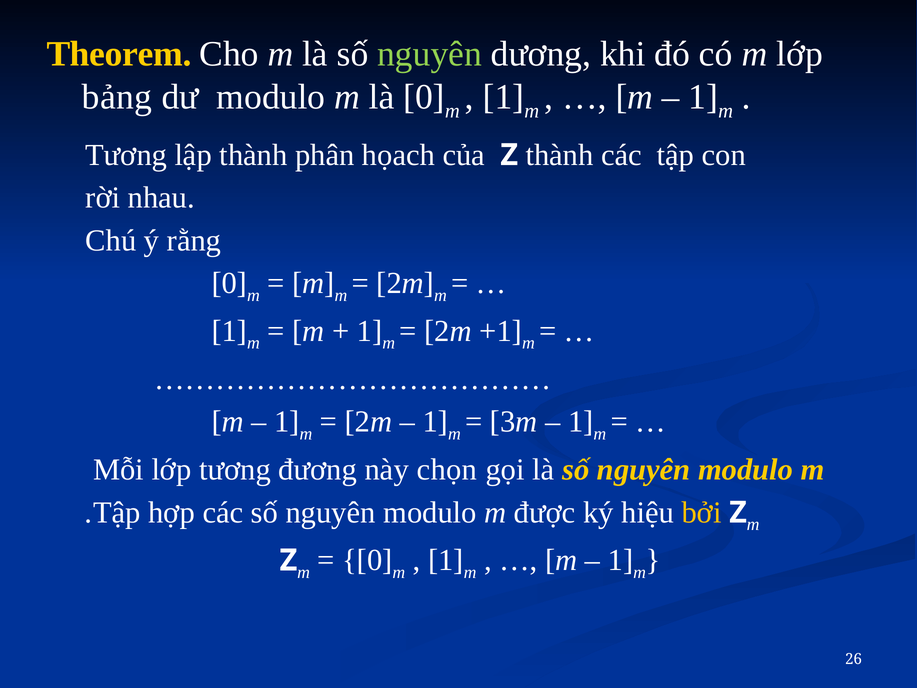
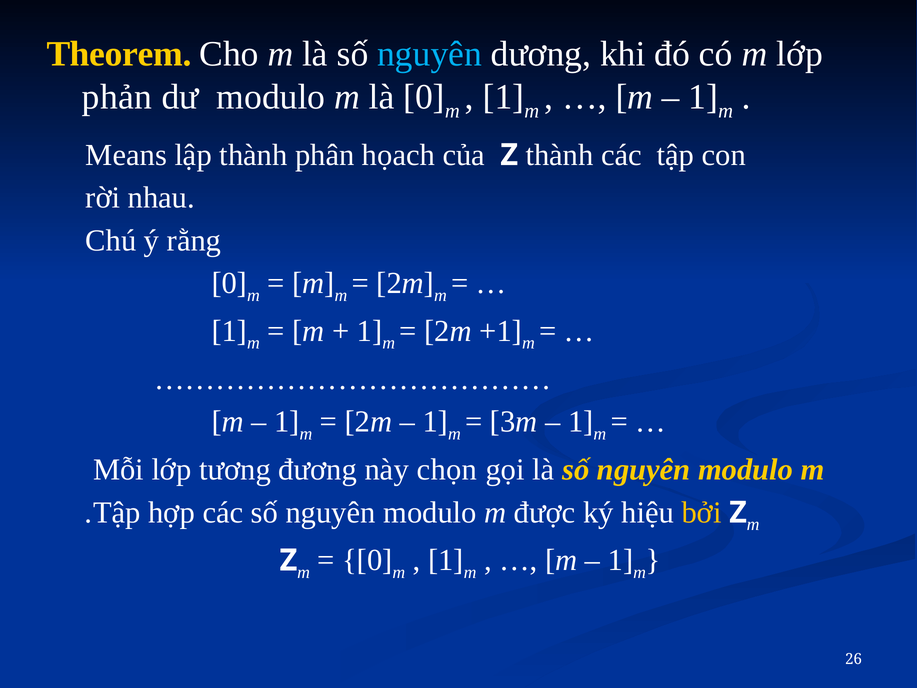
nguyên colour: light green -> light blue (430, 54)
bảng: bảng -> phản (117, 97)
Tương: Tương -> Means (126, 155)
